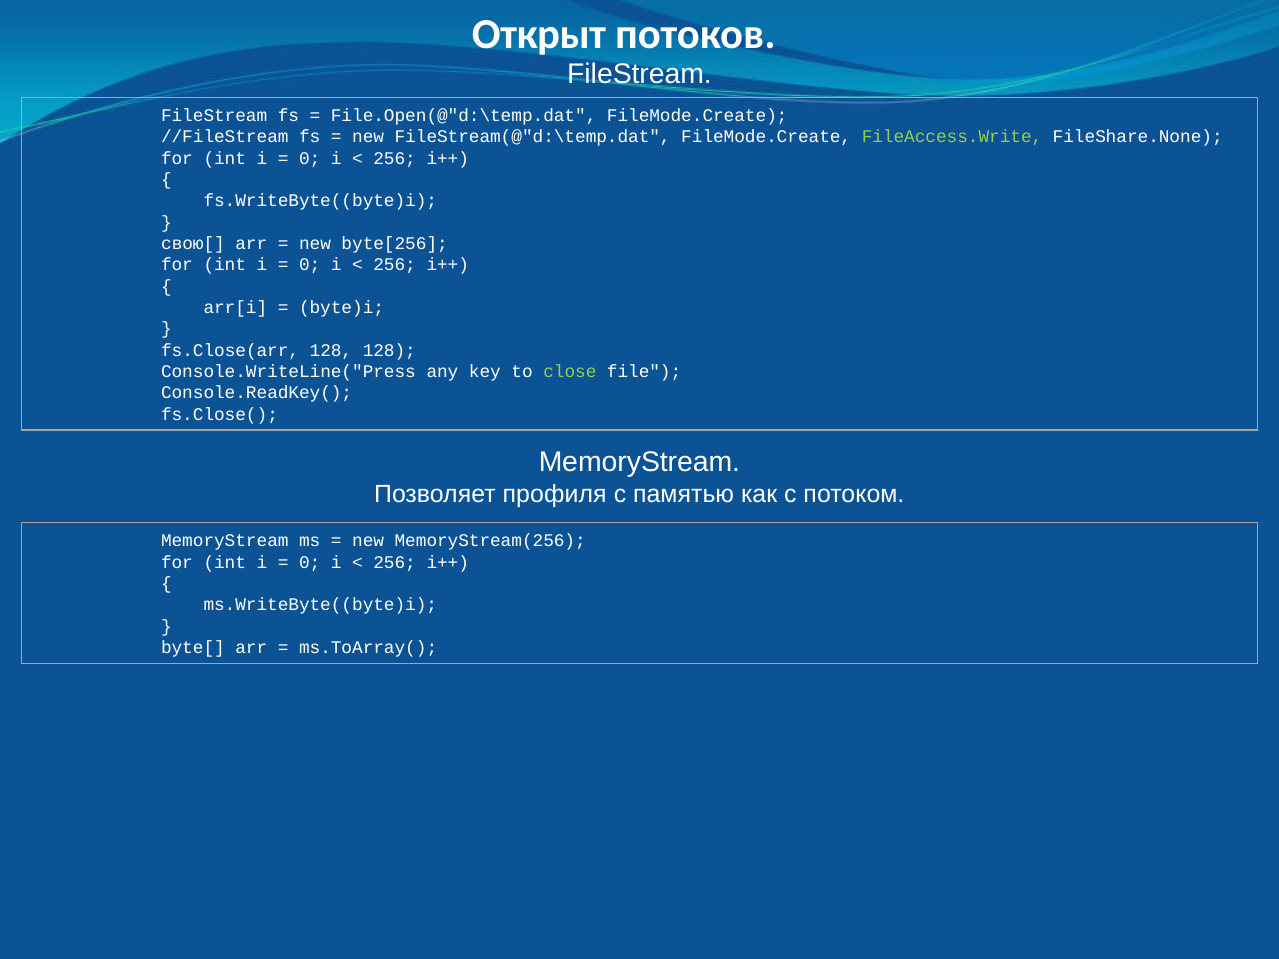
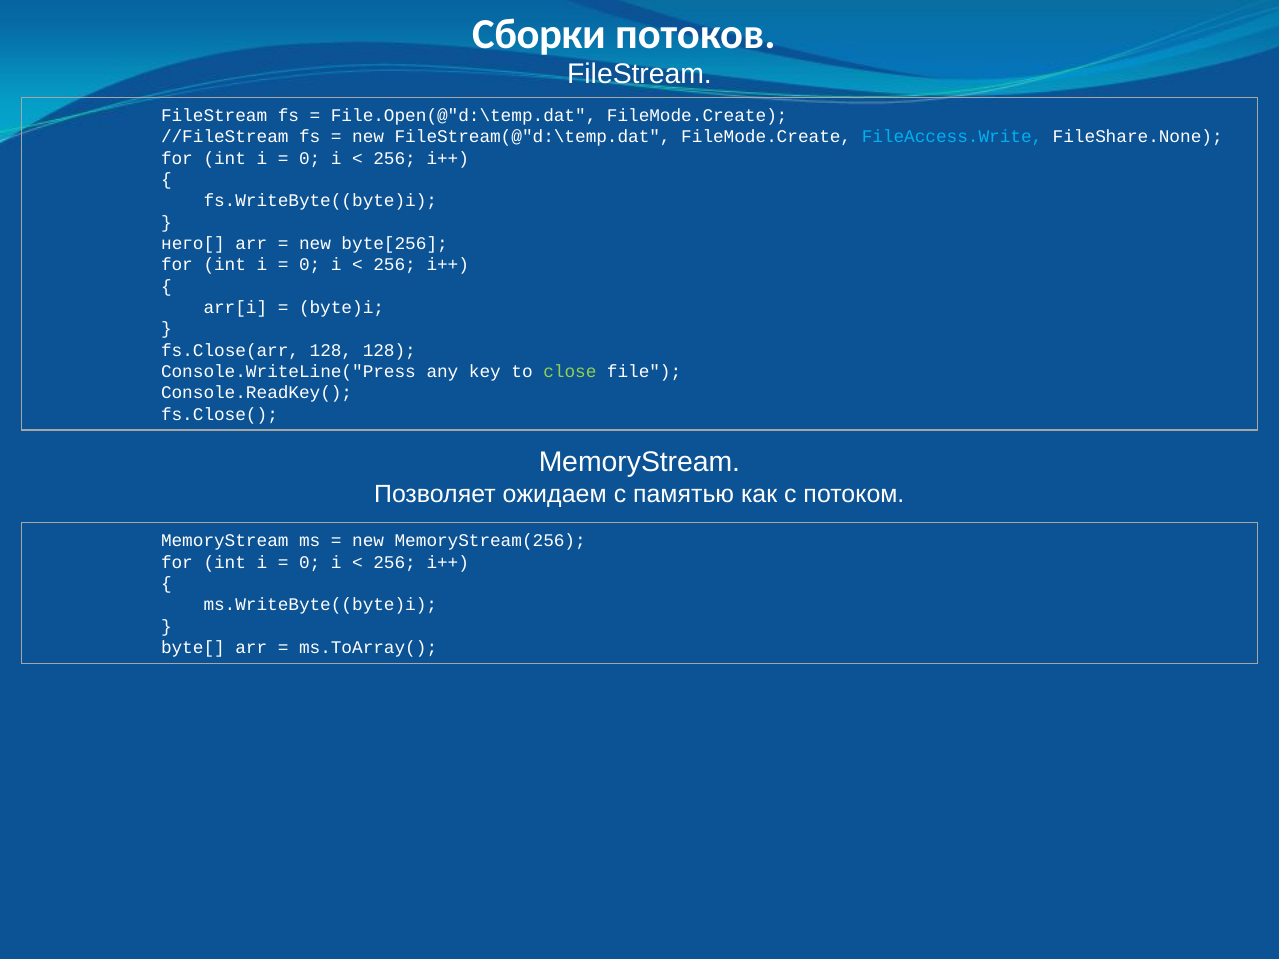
Открыт: Открыт -> Сборки (539, 35)
FileAccess.Write colour: light green -> light blue (952, 137)
свою[: свою[ -> него[ (193, 244)
профиля: профиля -> ожидаем (555, 494)
